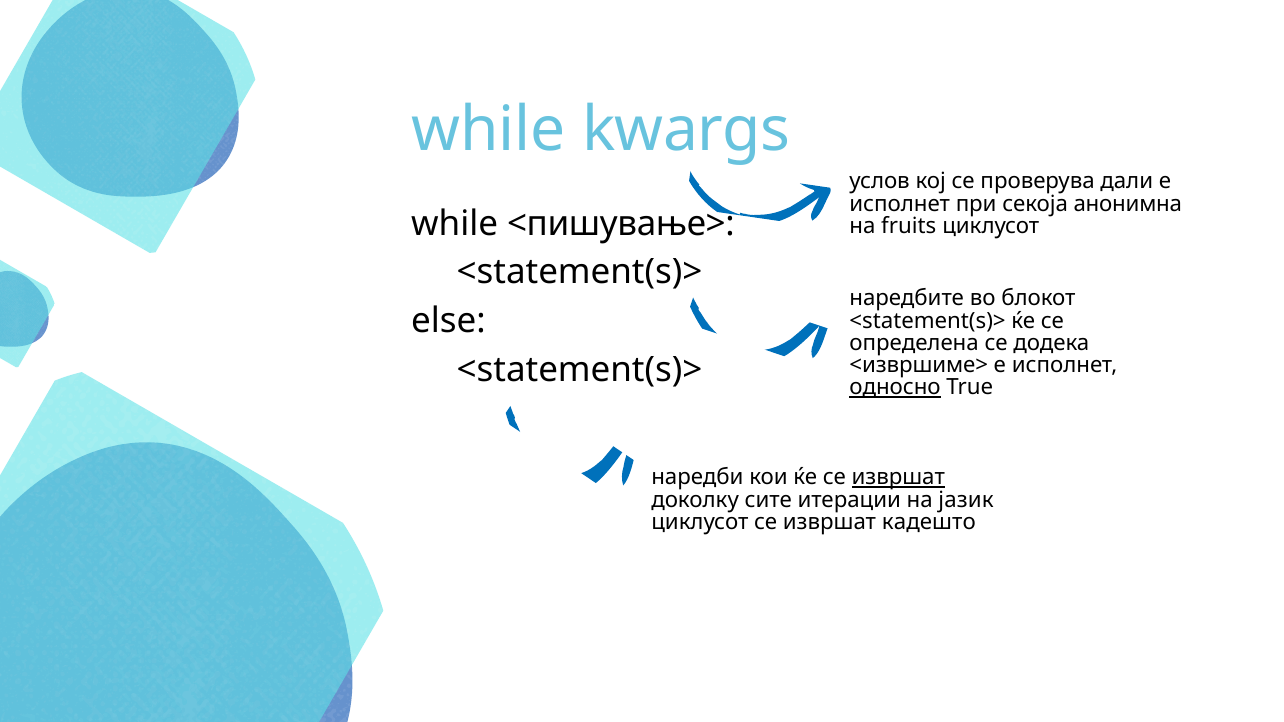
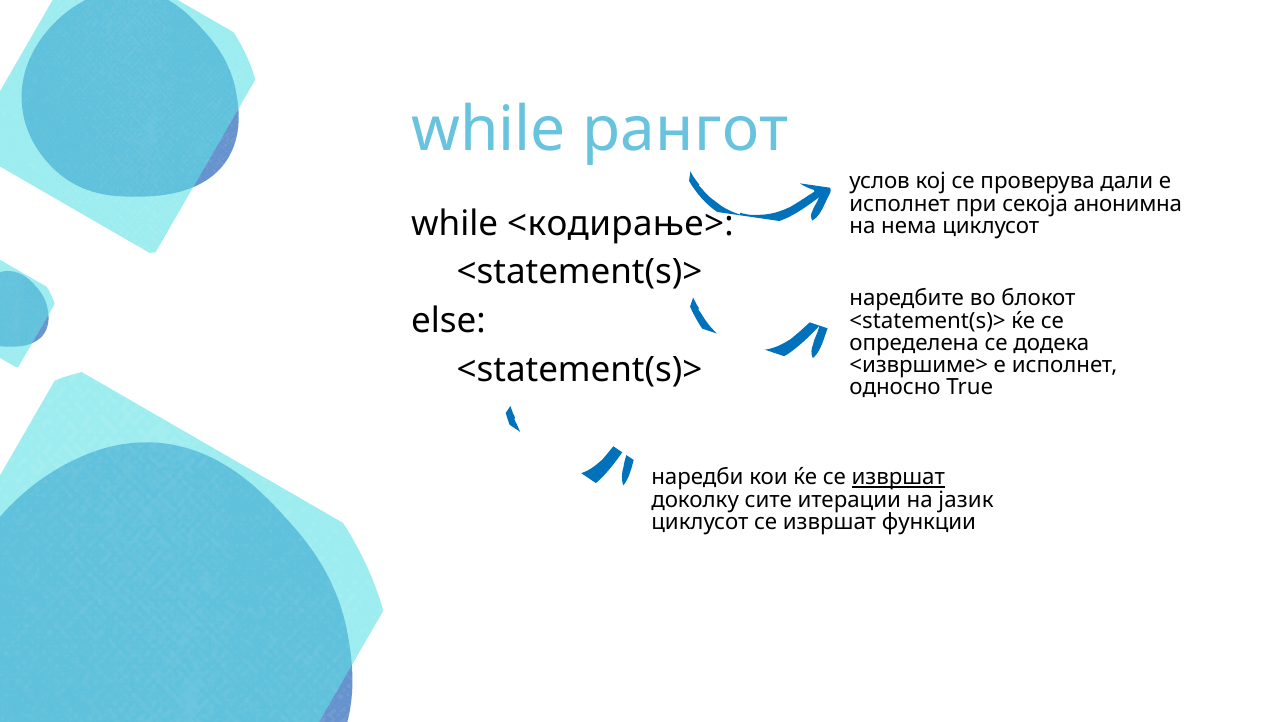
kwargs: kwargs -> рангот (686, 130)
<пишување>: <пишување> -> <кодирање> (621, 224)
fruits: fruits -> нема (909, 226)
односно underline: present -> none (895, 388)
кадешто: кадешто -> функции (929, 522)
